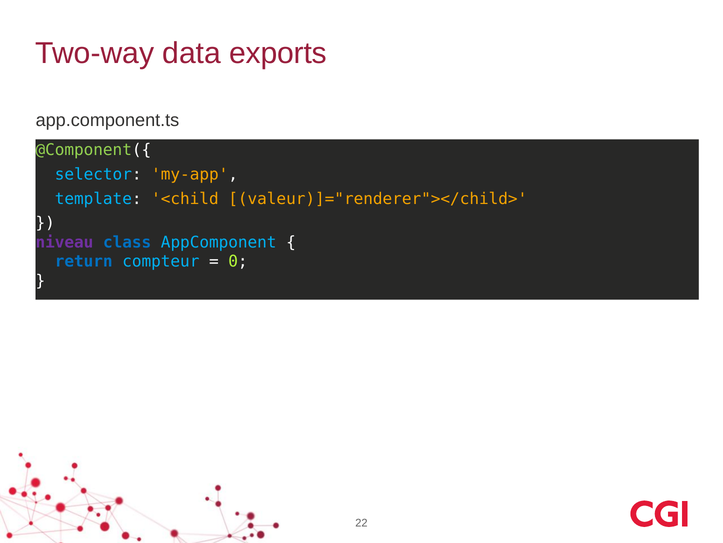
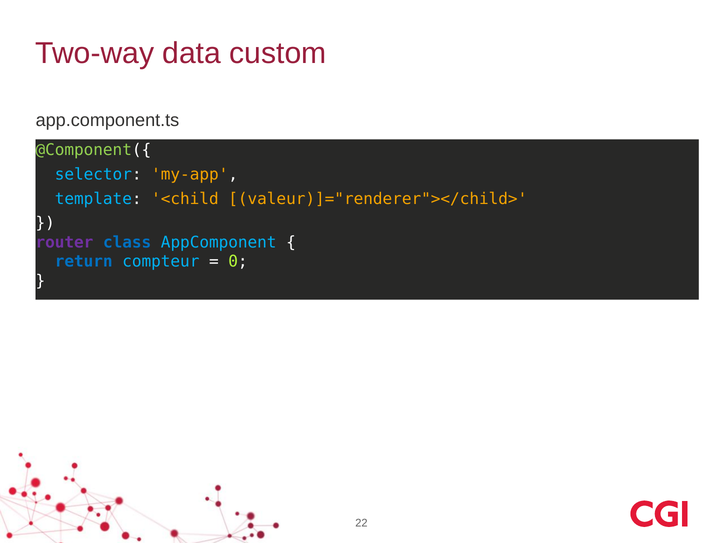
exports: exports -> custom (278, 53)
niveau: niveau -> router (64, 242)
